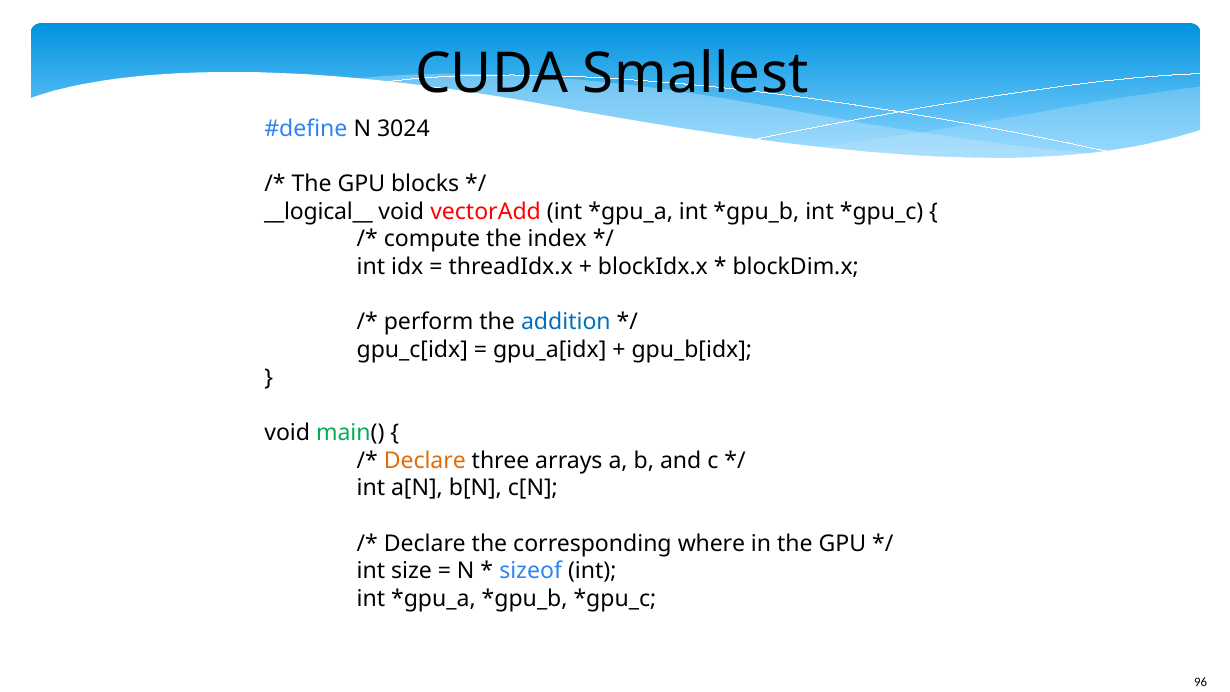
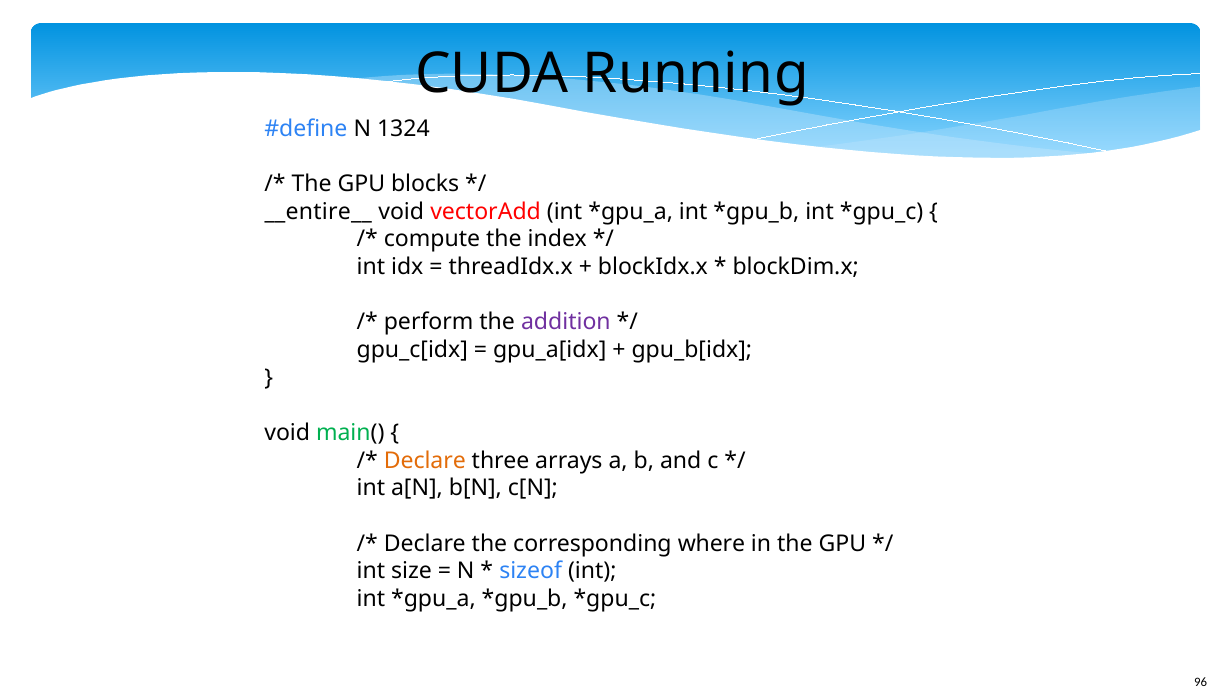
Smallest: Smallest -> Running (696, 74)
3024: 3024 -> 1324 (403, 128)
__logical__: __logical__ -> __entire__ (318, 211)
addition colour: blue -> purple (566, 322)
